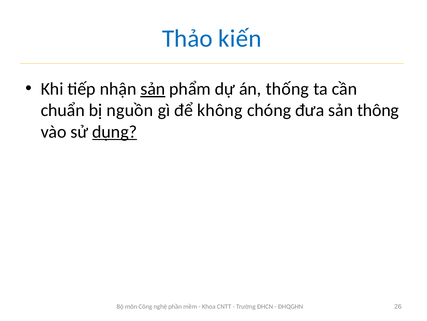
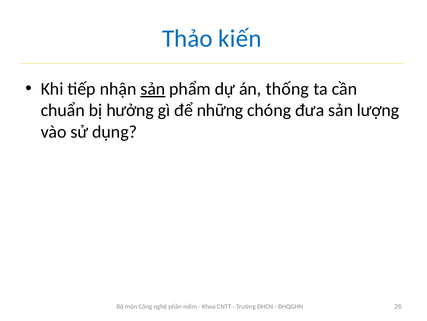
nguồn: nguồn -> hưởng (130, 110)
không: không -> những (220, 110)
thông: thông -> lượng (378, 110)
dụng underline: present -> none (115, 132)
